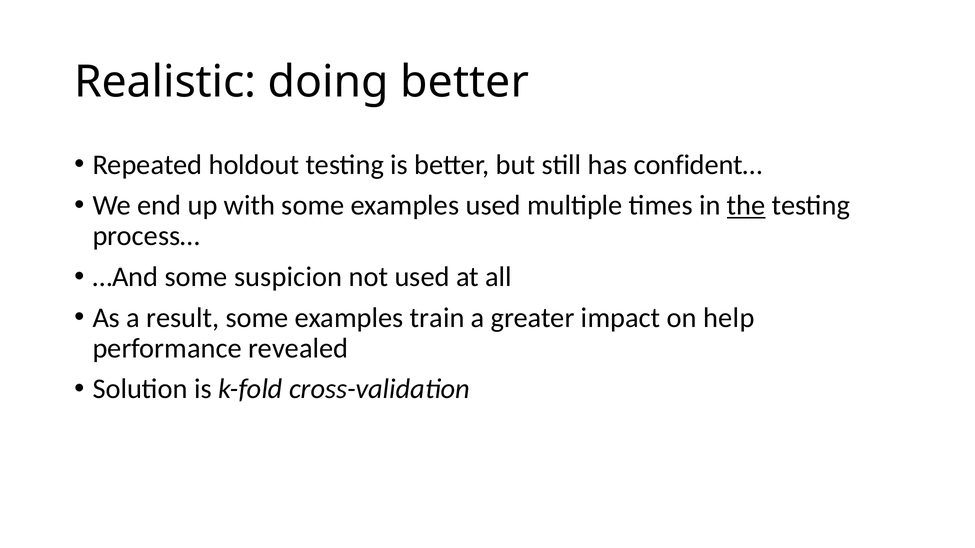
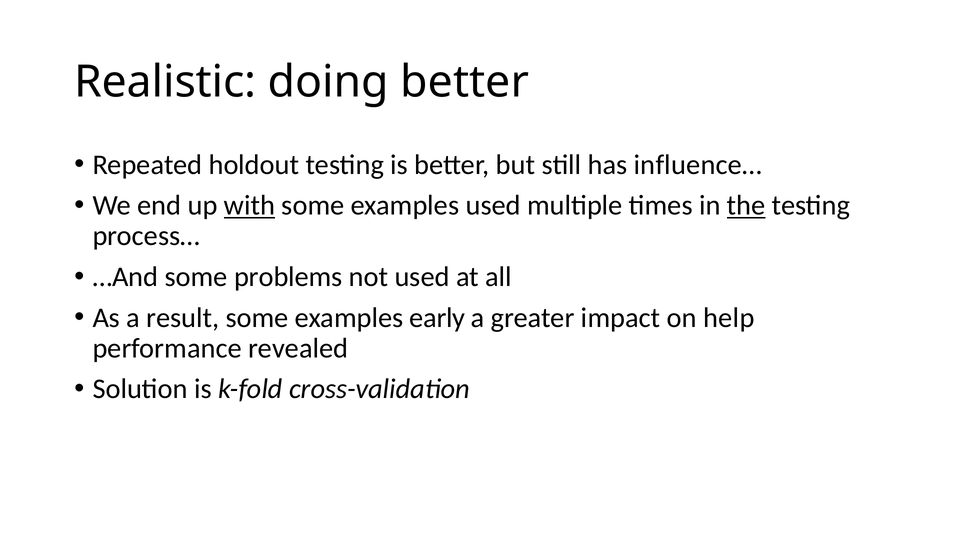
confident…: confident… -> influence… (698, 165)
with underline: none -> present (249, 206)
suspicion: suspicion -> problems (288, 277)
train: train -> early (437, 318)
